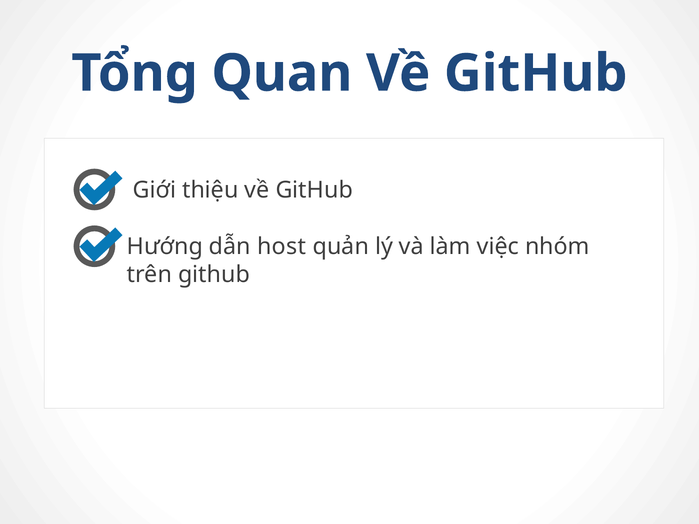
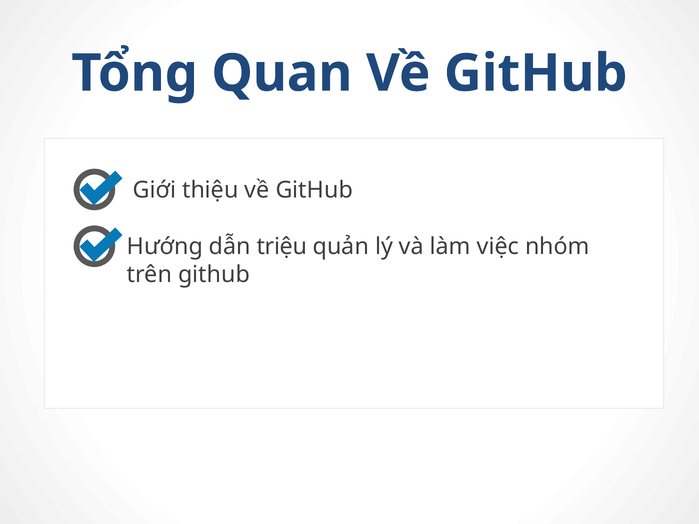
host: host -> triệu (282, 247)
